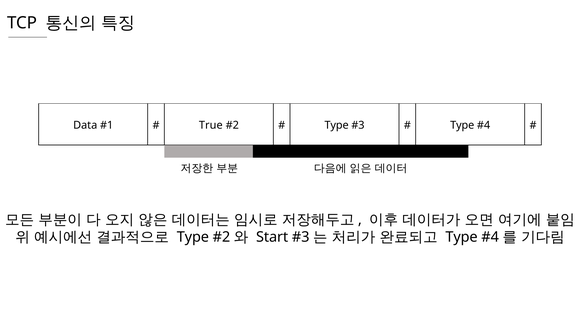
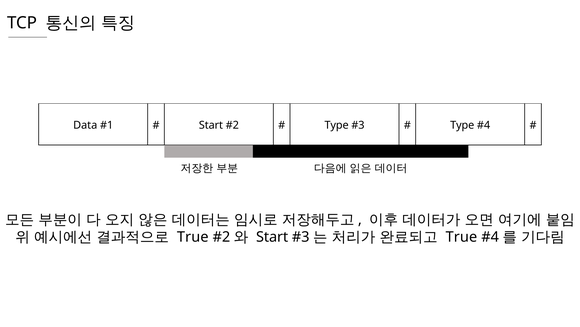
True: True -> Start (211, 125)
Type: Type -> True (193, 236)
Type: Type -> True (461, 236)
